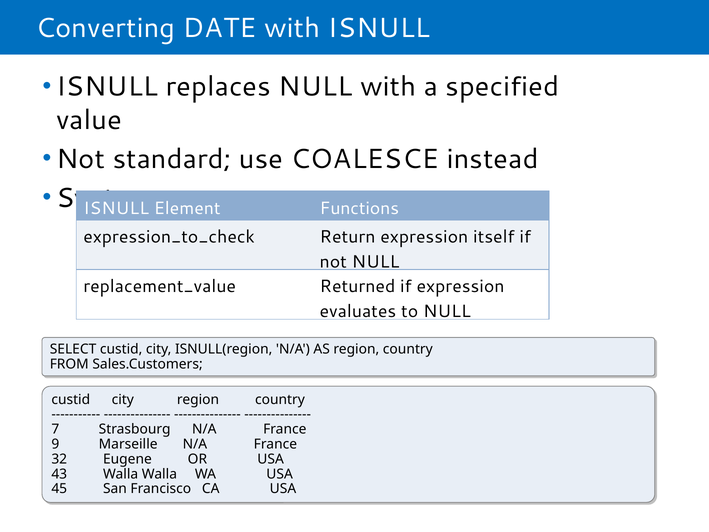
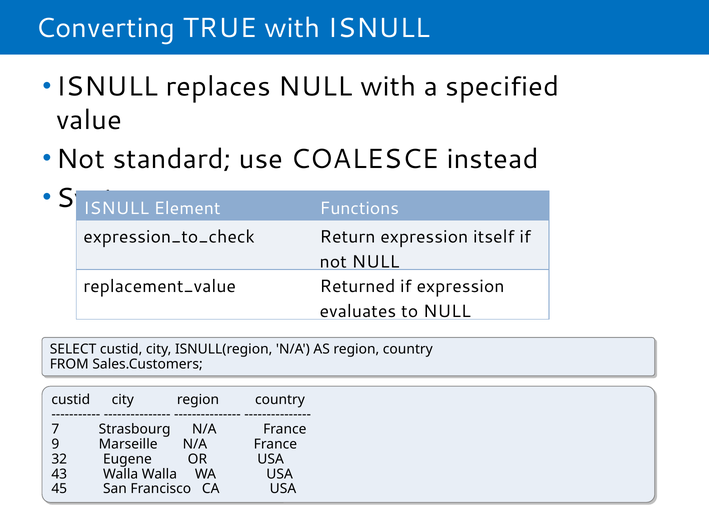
DATE: DATE -> TRUE (220, 28)
